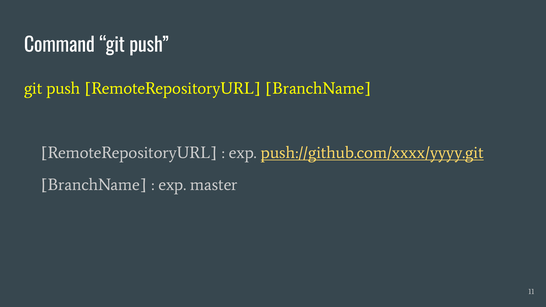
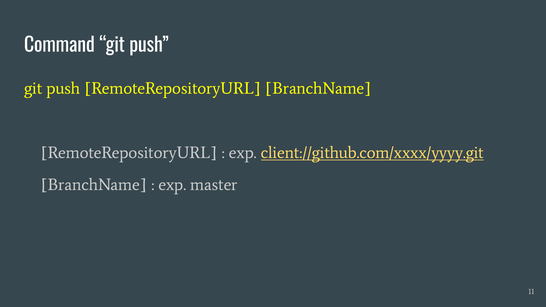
push://github.com/xxxx/yyyy.git: push://github.com/xxxx/yyyy.git -> client://github.com/xxxx/yyyy.git (372, 153)
